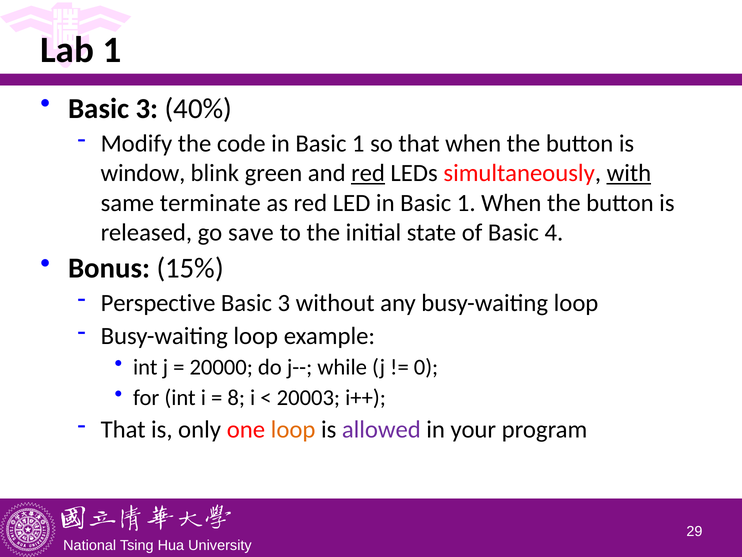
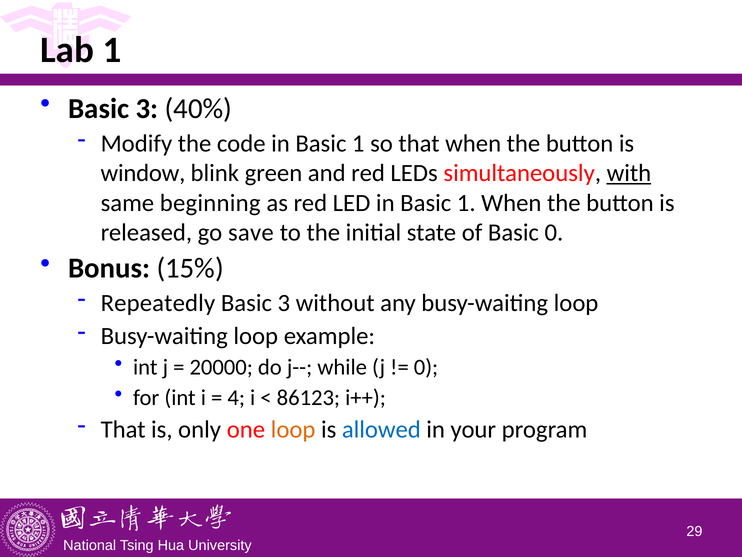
red underline: present -> none (368, 173)
terminate: terminate -> beginning (210, 203)
Basic 4: 4 -> 0 (554, 232)
Perspective: Perspective -> Repeatedly (158, 303)
8: 8 -> 4 (236, 397)
20003: 20003 -> 86123 (308, 397)
allowed colour: purple -> blue (381, 429)
